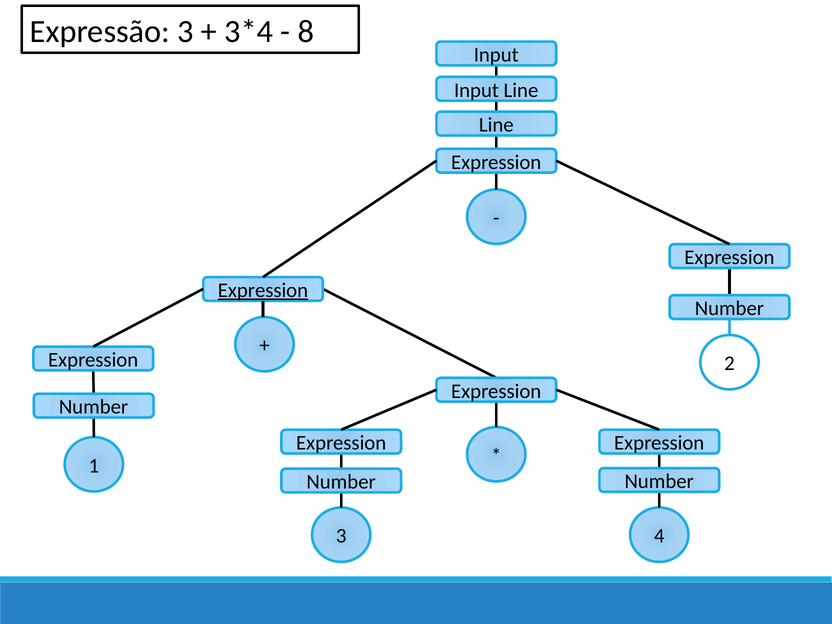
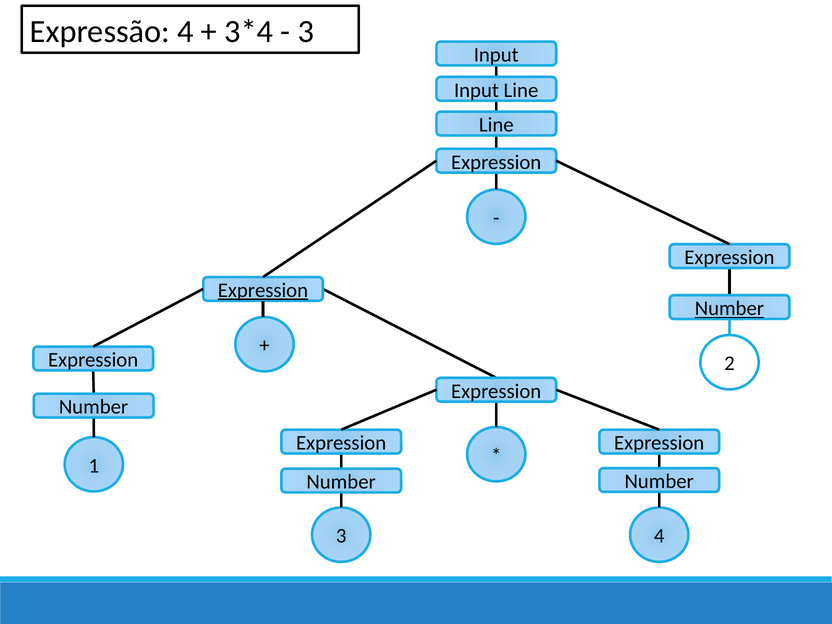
Expressão 3: 3 -> 4 (185, 32)
8: 8 -> 3 (306, 32)
Number underline: none -> present (729, 309)
